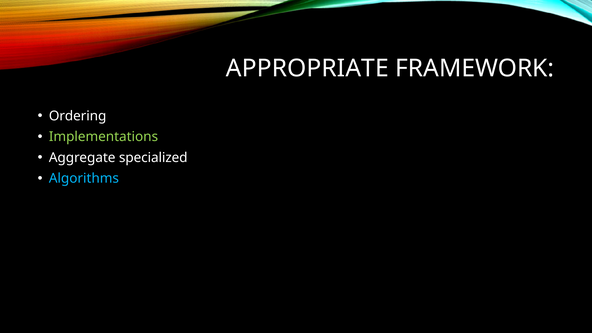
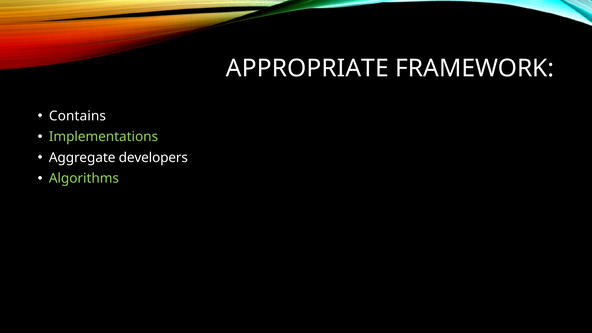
Ordering: Ordering -> Contains (77, 116)
specialized: specialized -> developers (153, 158)
Algorithms colour: light blue -> light green (84, 178)
